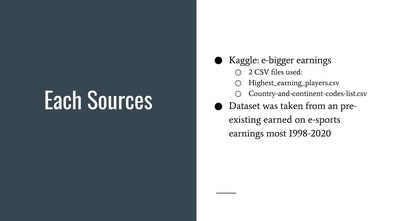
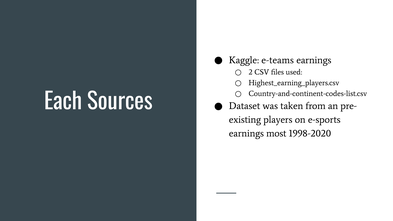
e-bigger: e-bigger -> e-teams (278, 60)
earned: earned -> players (278, 120)
